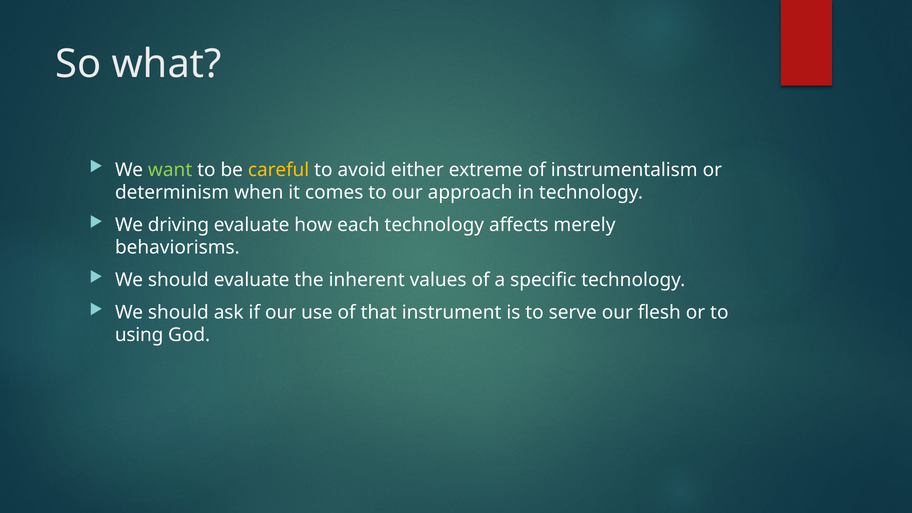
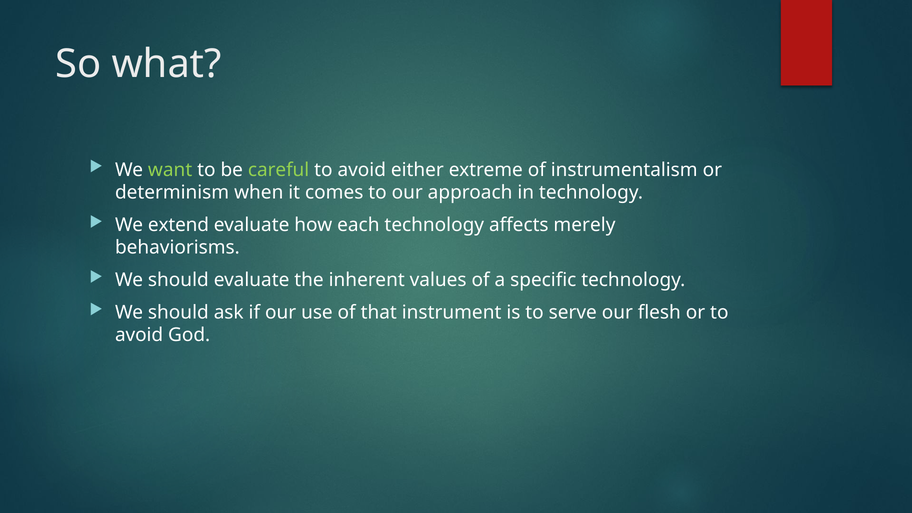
careful colour: yellow -> light green (279, 170)
driving: driving -> extend (178, 225)
using: using -> avoid (139, 335)
